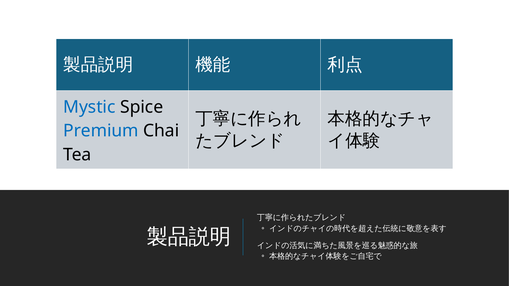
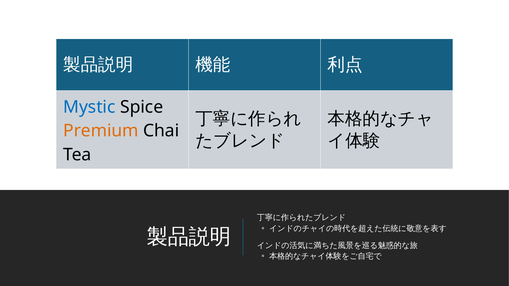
Premium colour: blue -> orange (101, 131)
